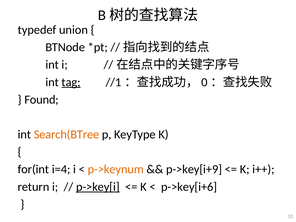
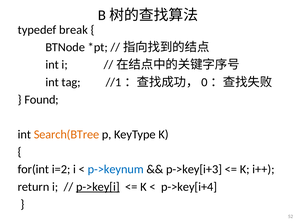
union: union -> break (73, 30)
tag underline: present -> none (71, 82)
i=4: i=4 -> i=2 (61, 169)
p->keynum colour: orange -> blue (116, 169)
p->key[i+9: p->key[i+9 -> p->key[i+3 (194, 169)
p->key[i+6: p->key[i+6 -> p->key[i+4 (189, 187)
